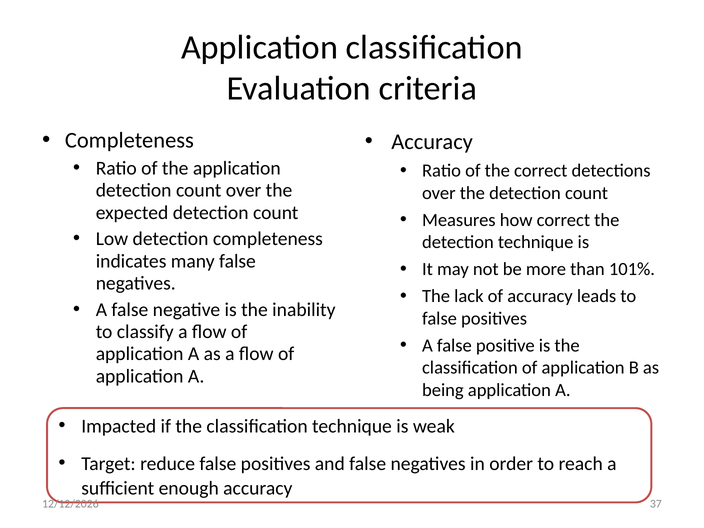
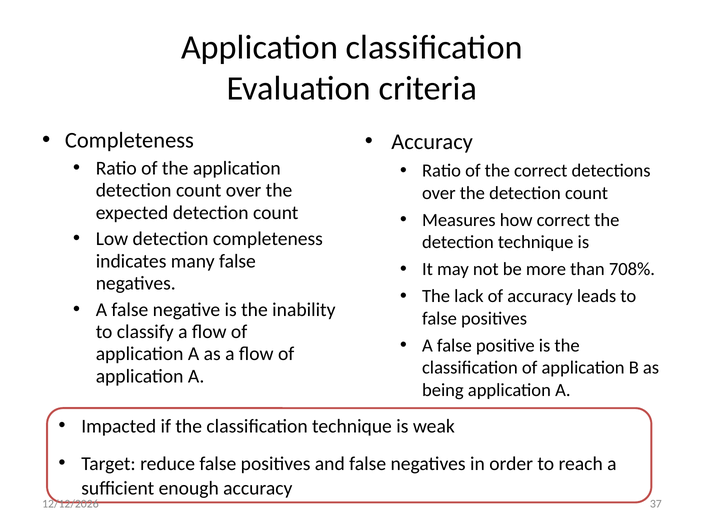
101%: 101% -> 708% (632, 269)
